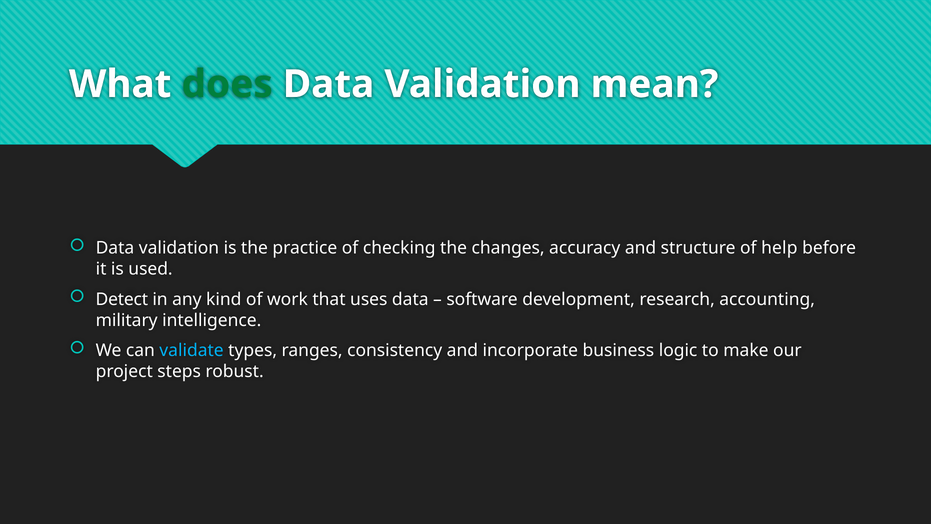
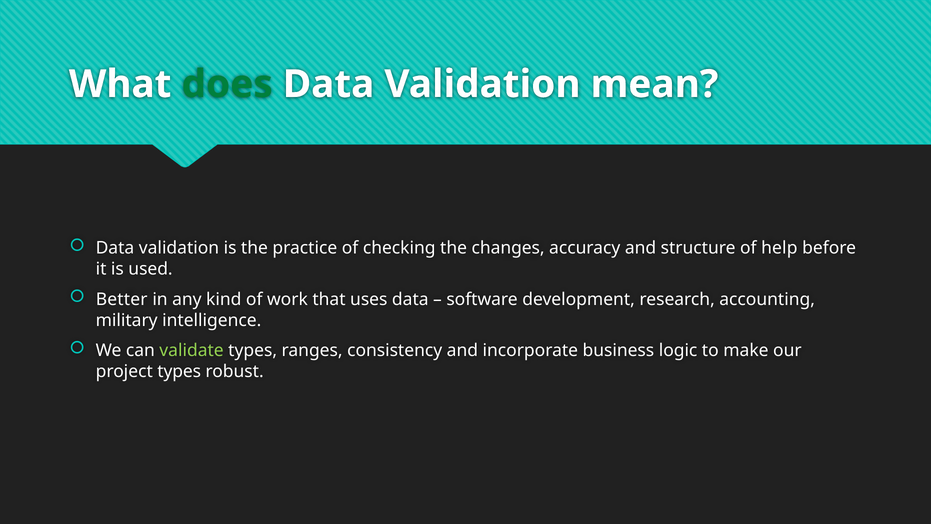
Detect: Detect -> Better (122, 299)
validate colour: light blue -> light green (192, 350)
project steps: steps -> types (179, 371)
